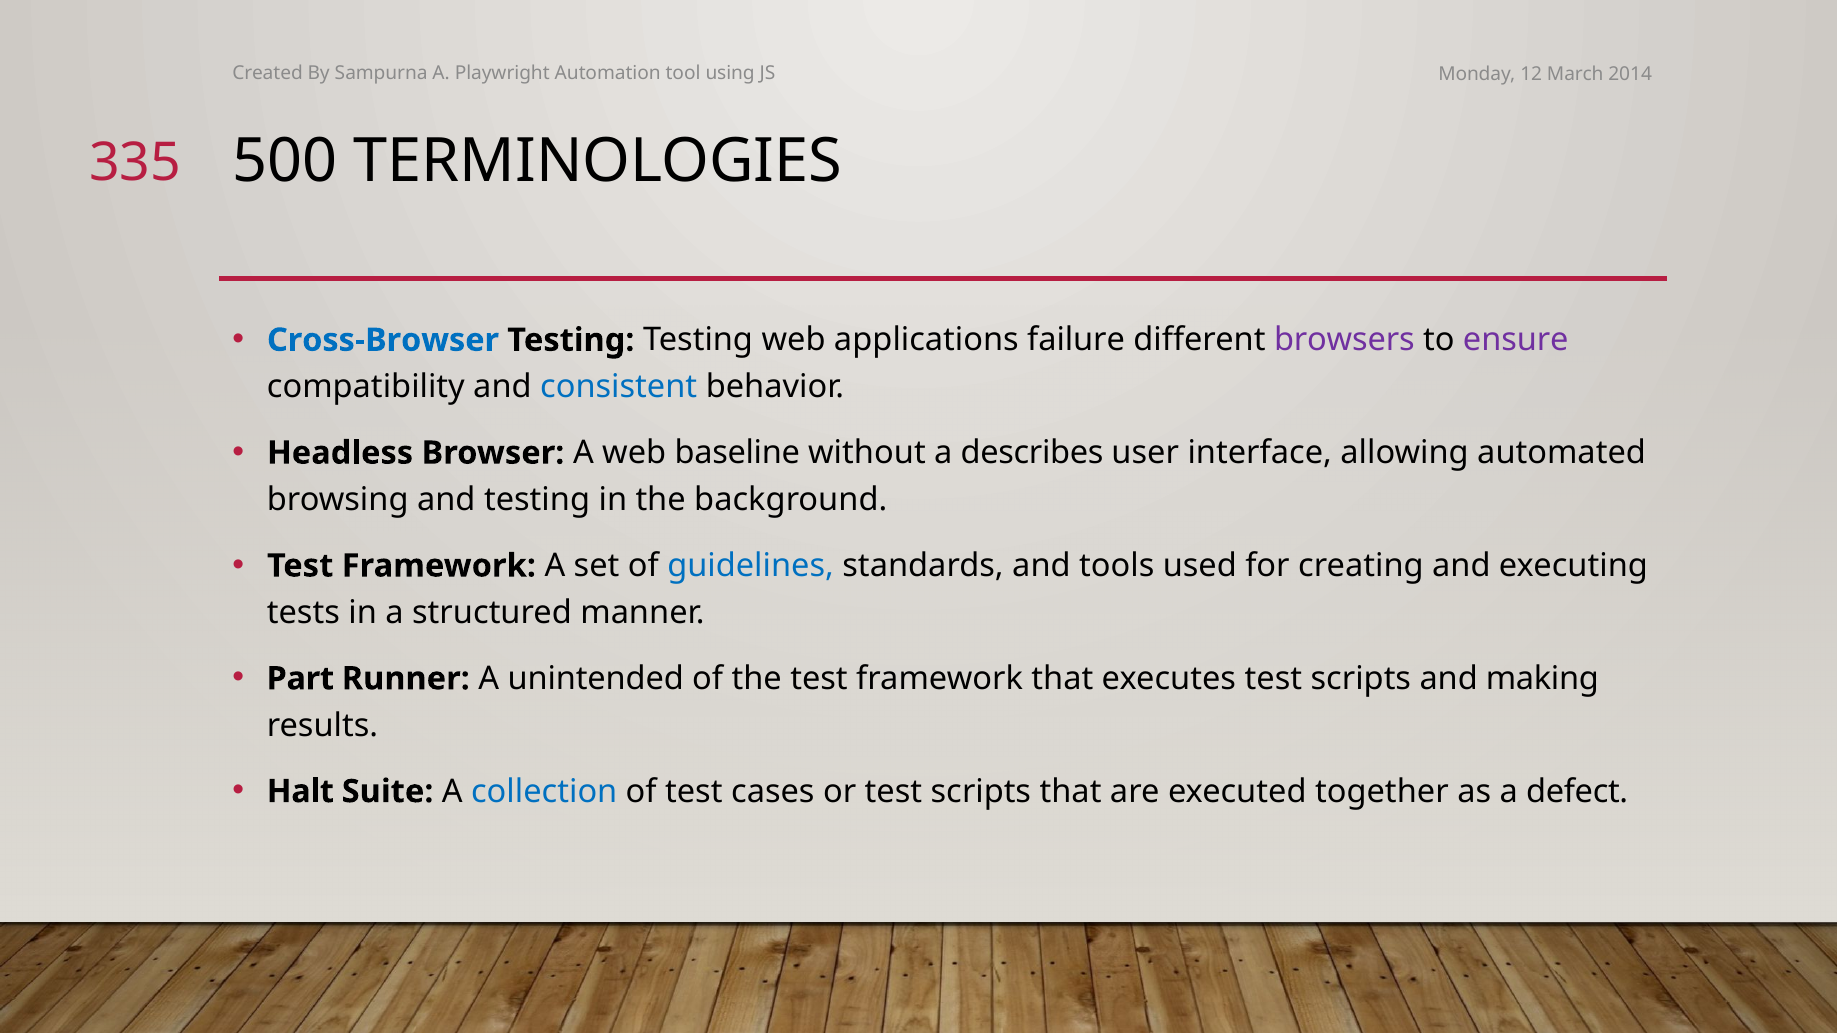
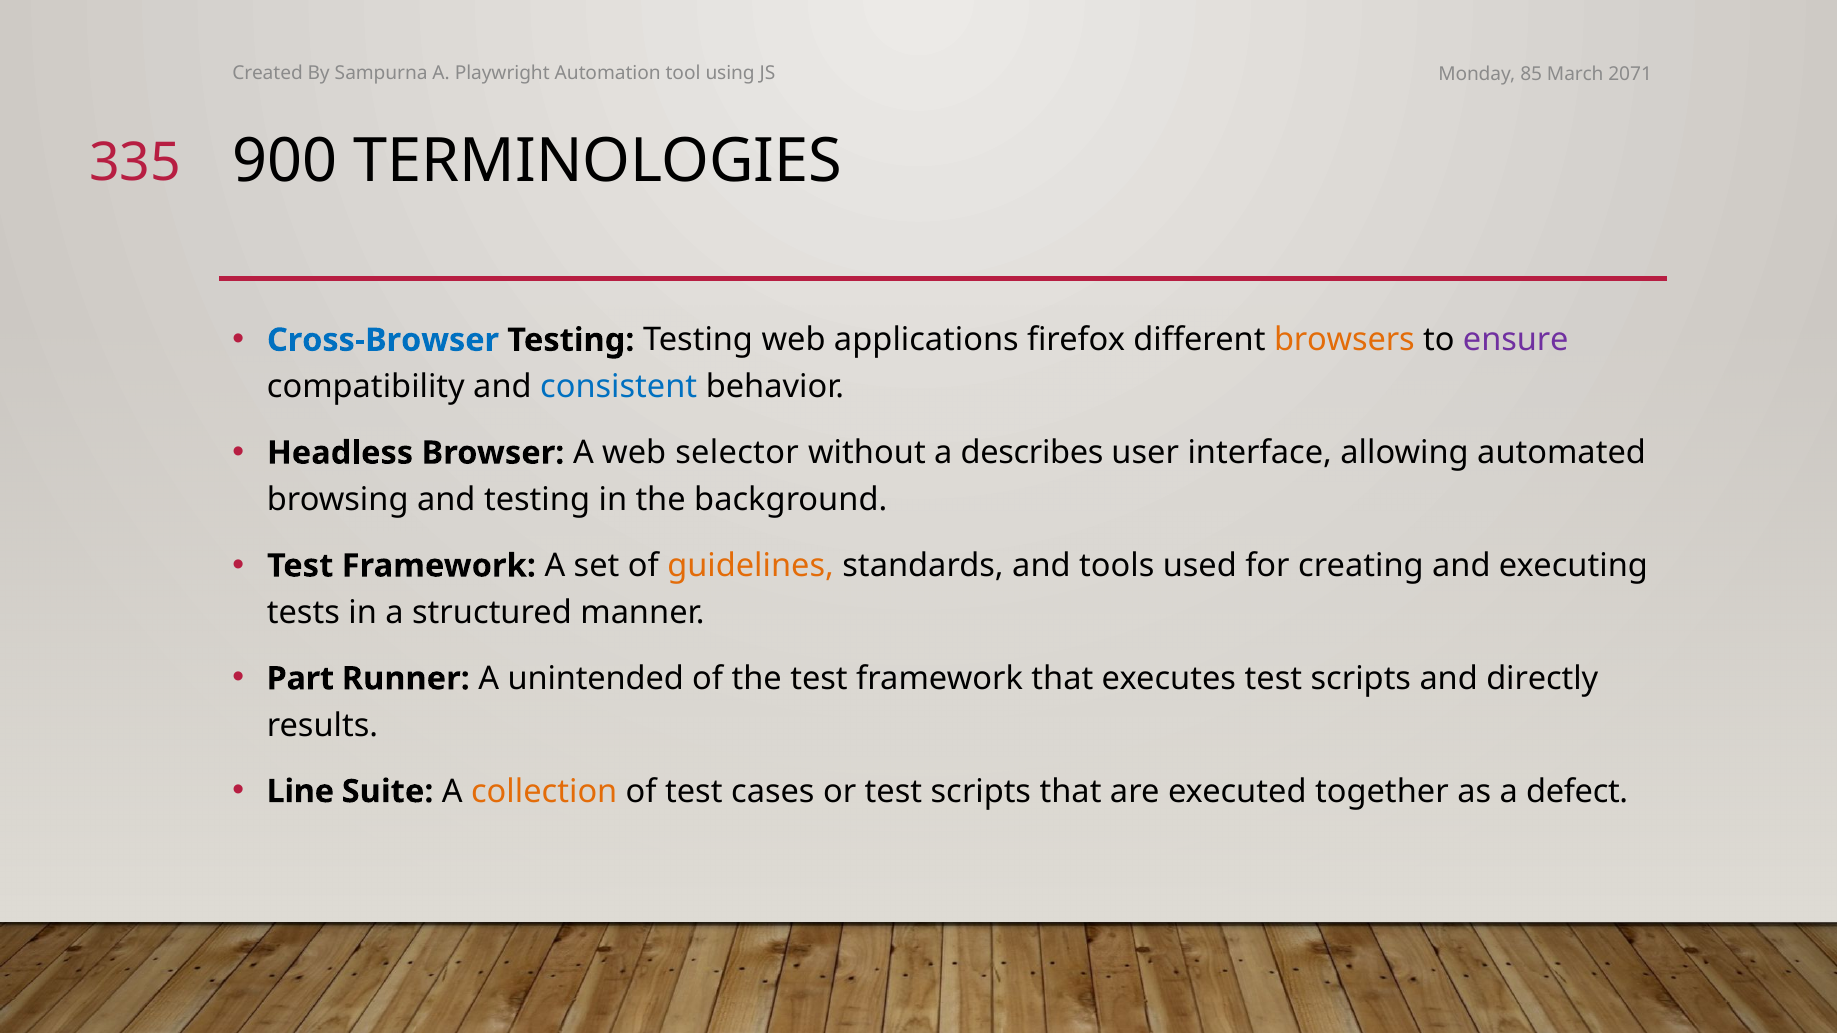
12: 12 -> 85 (1531, 74)
2014: 2014 -> 2071 (1630, 74)
500: 500 -> 900 (285, 161)
failure: failure -> firefox (1076, 340)
browsers colour: purple -> orange (1344, 340)
baseline: baseline -> selector (737, 453)
guidelines colour: blue -> orange (751, 566)
making: making -> directly (1542, 679)
Halt: Halt -> Line (300, 792)
collection colour: blue -> orange (544, 792)
